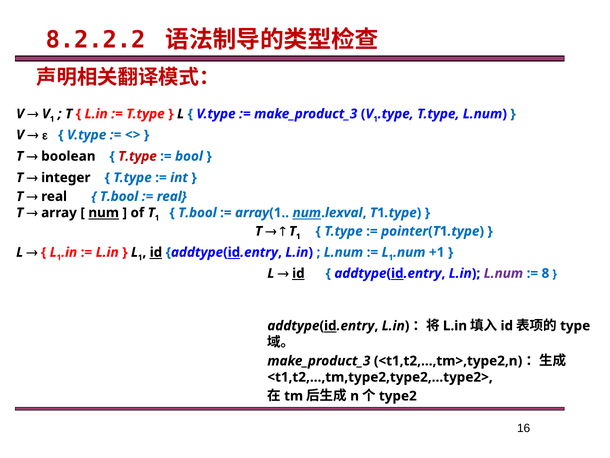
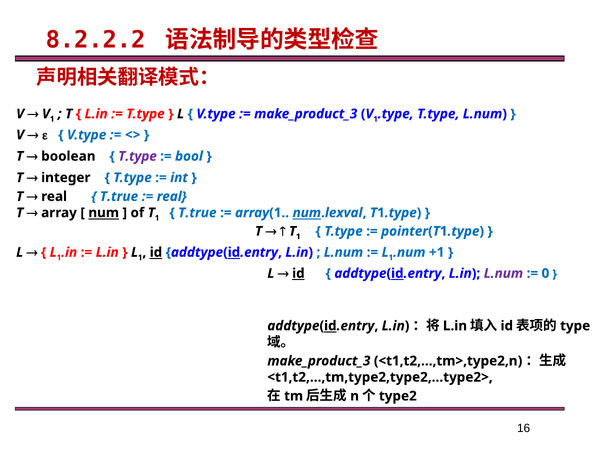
T.type colour: red -> purple (137, 156)
T.bool: T.bool -> T.true (119, 196)
T.bool: T.bool -> T.true (197, 213)
8: 8 -> 0 (545, 273)
